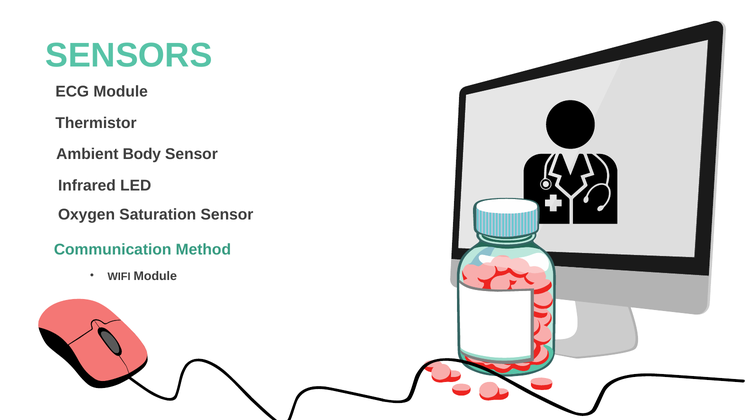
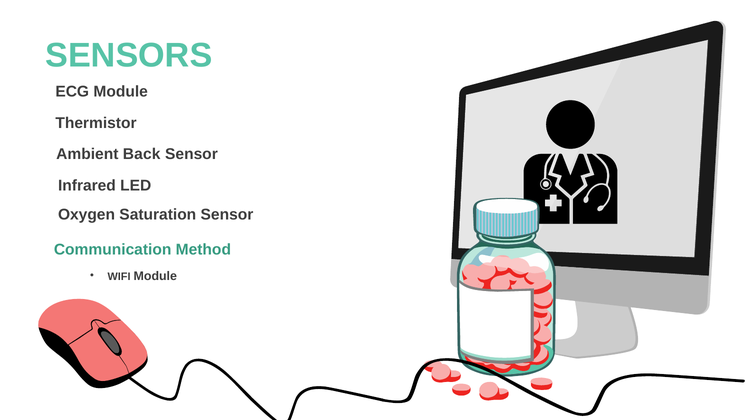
Body: Body -> Back (142, 154)
